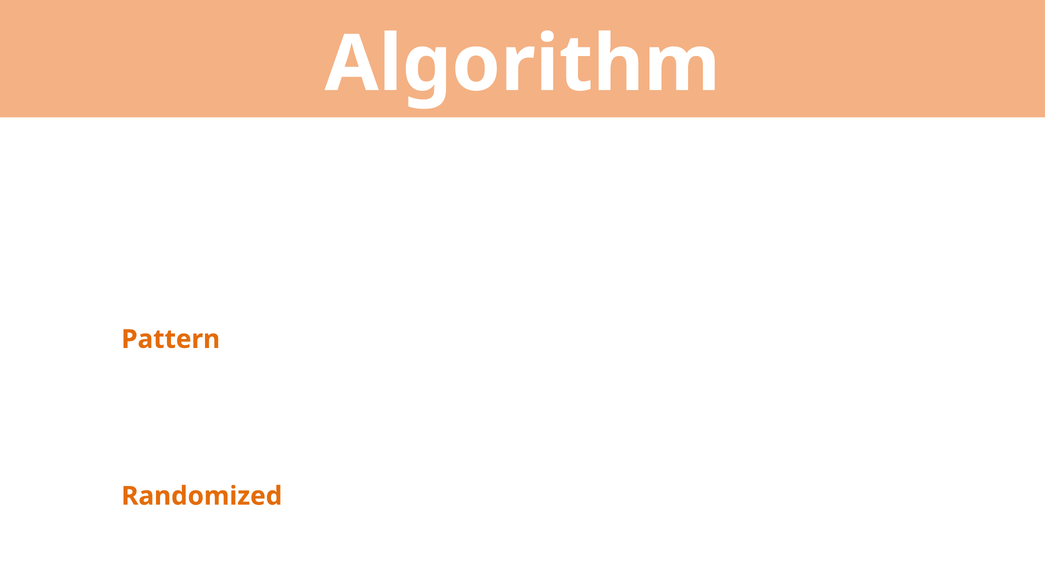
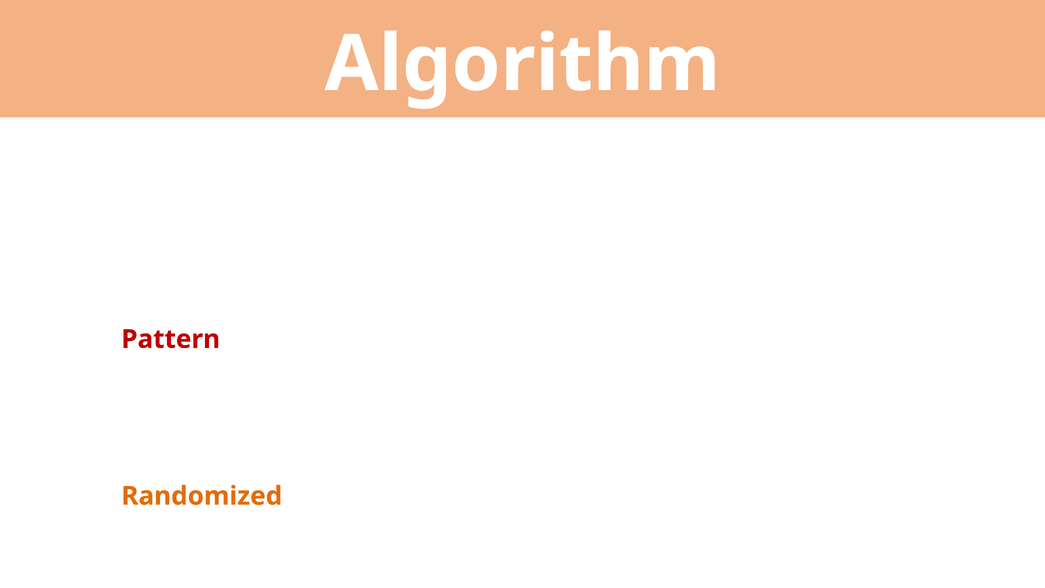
Pattern colour: orange -> red (171, 339)
